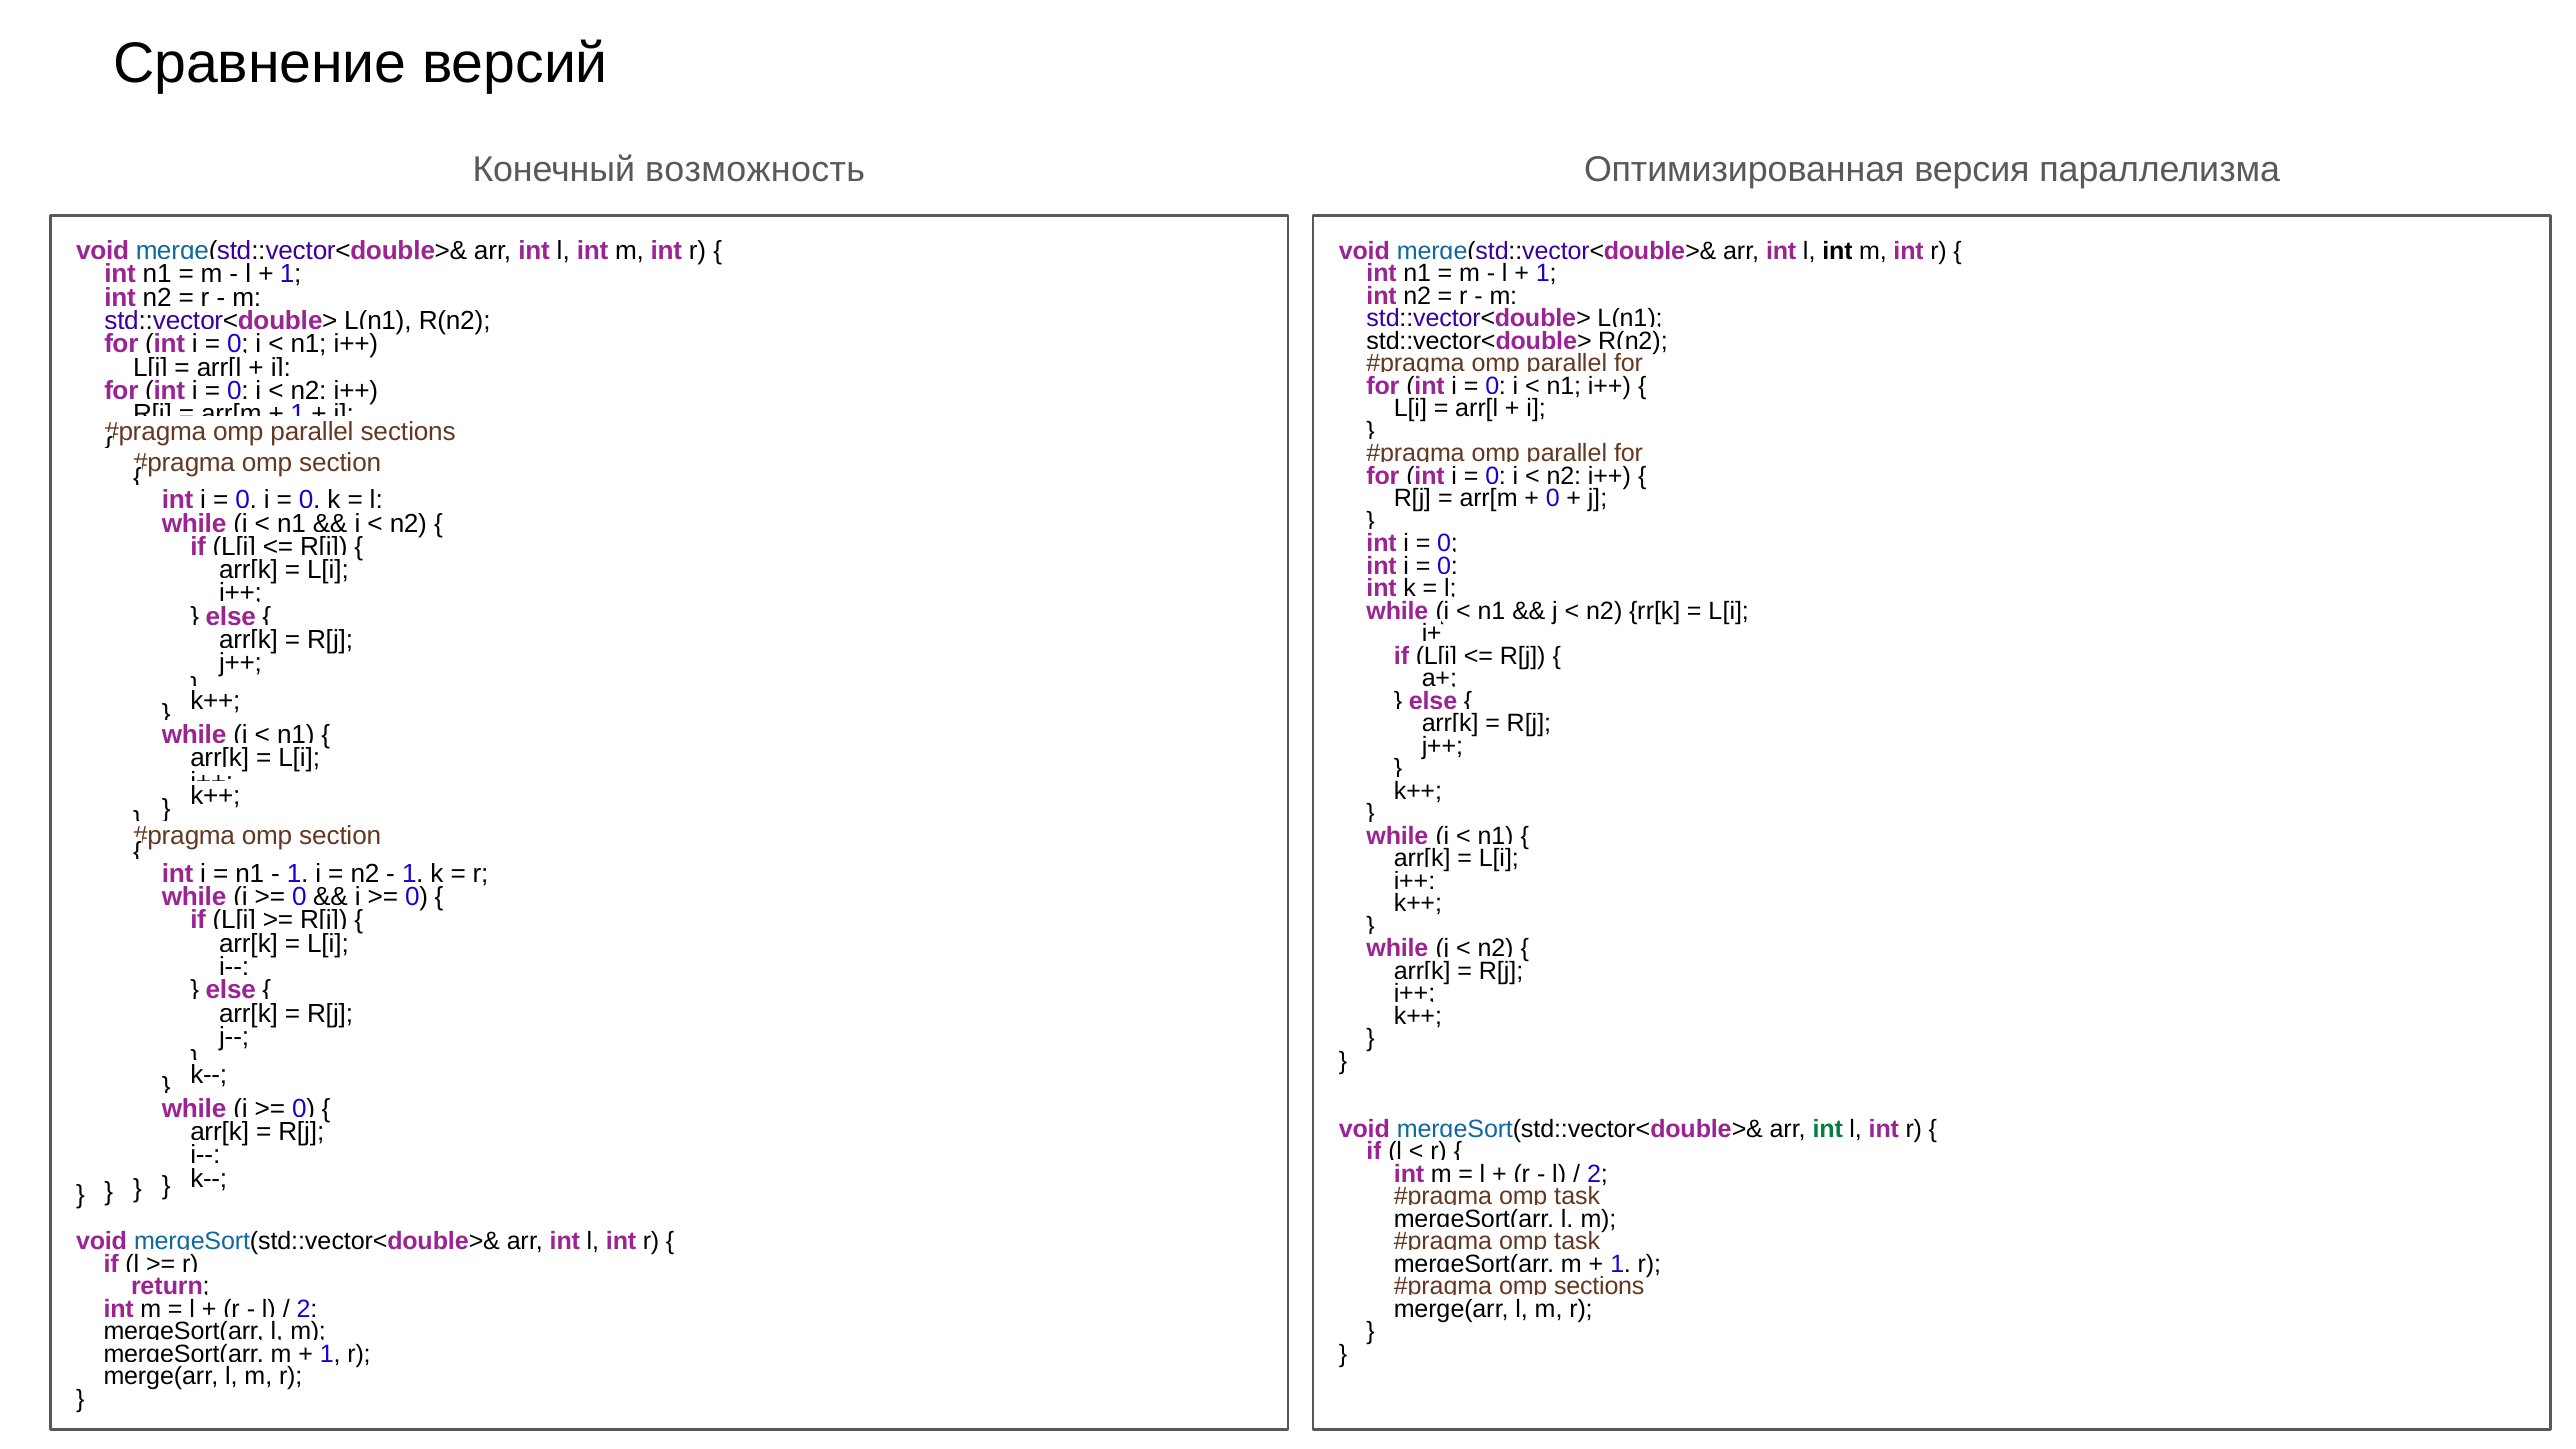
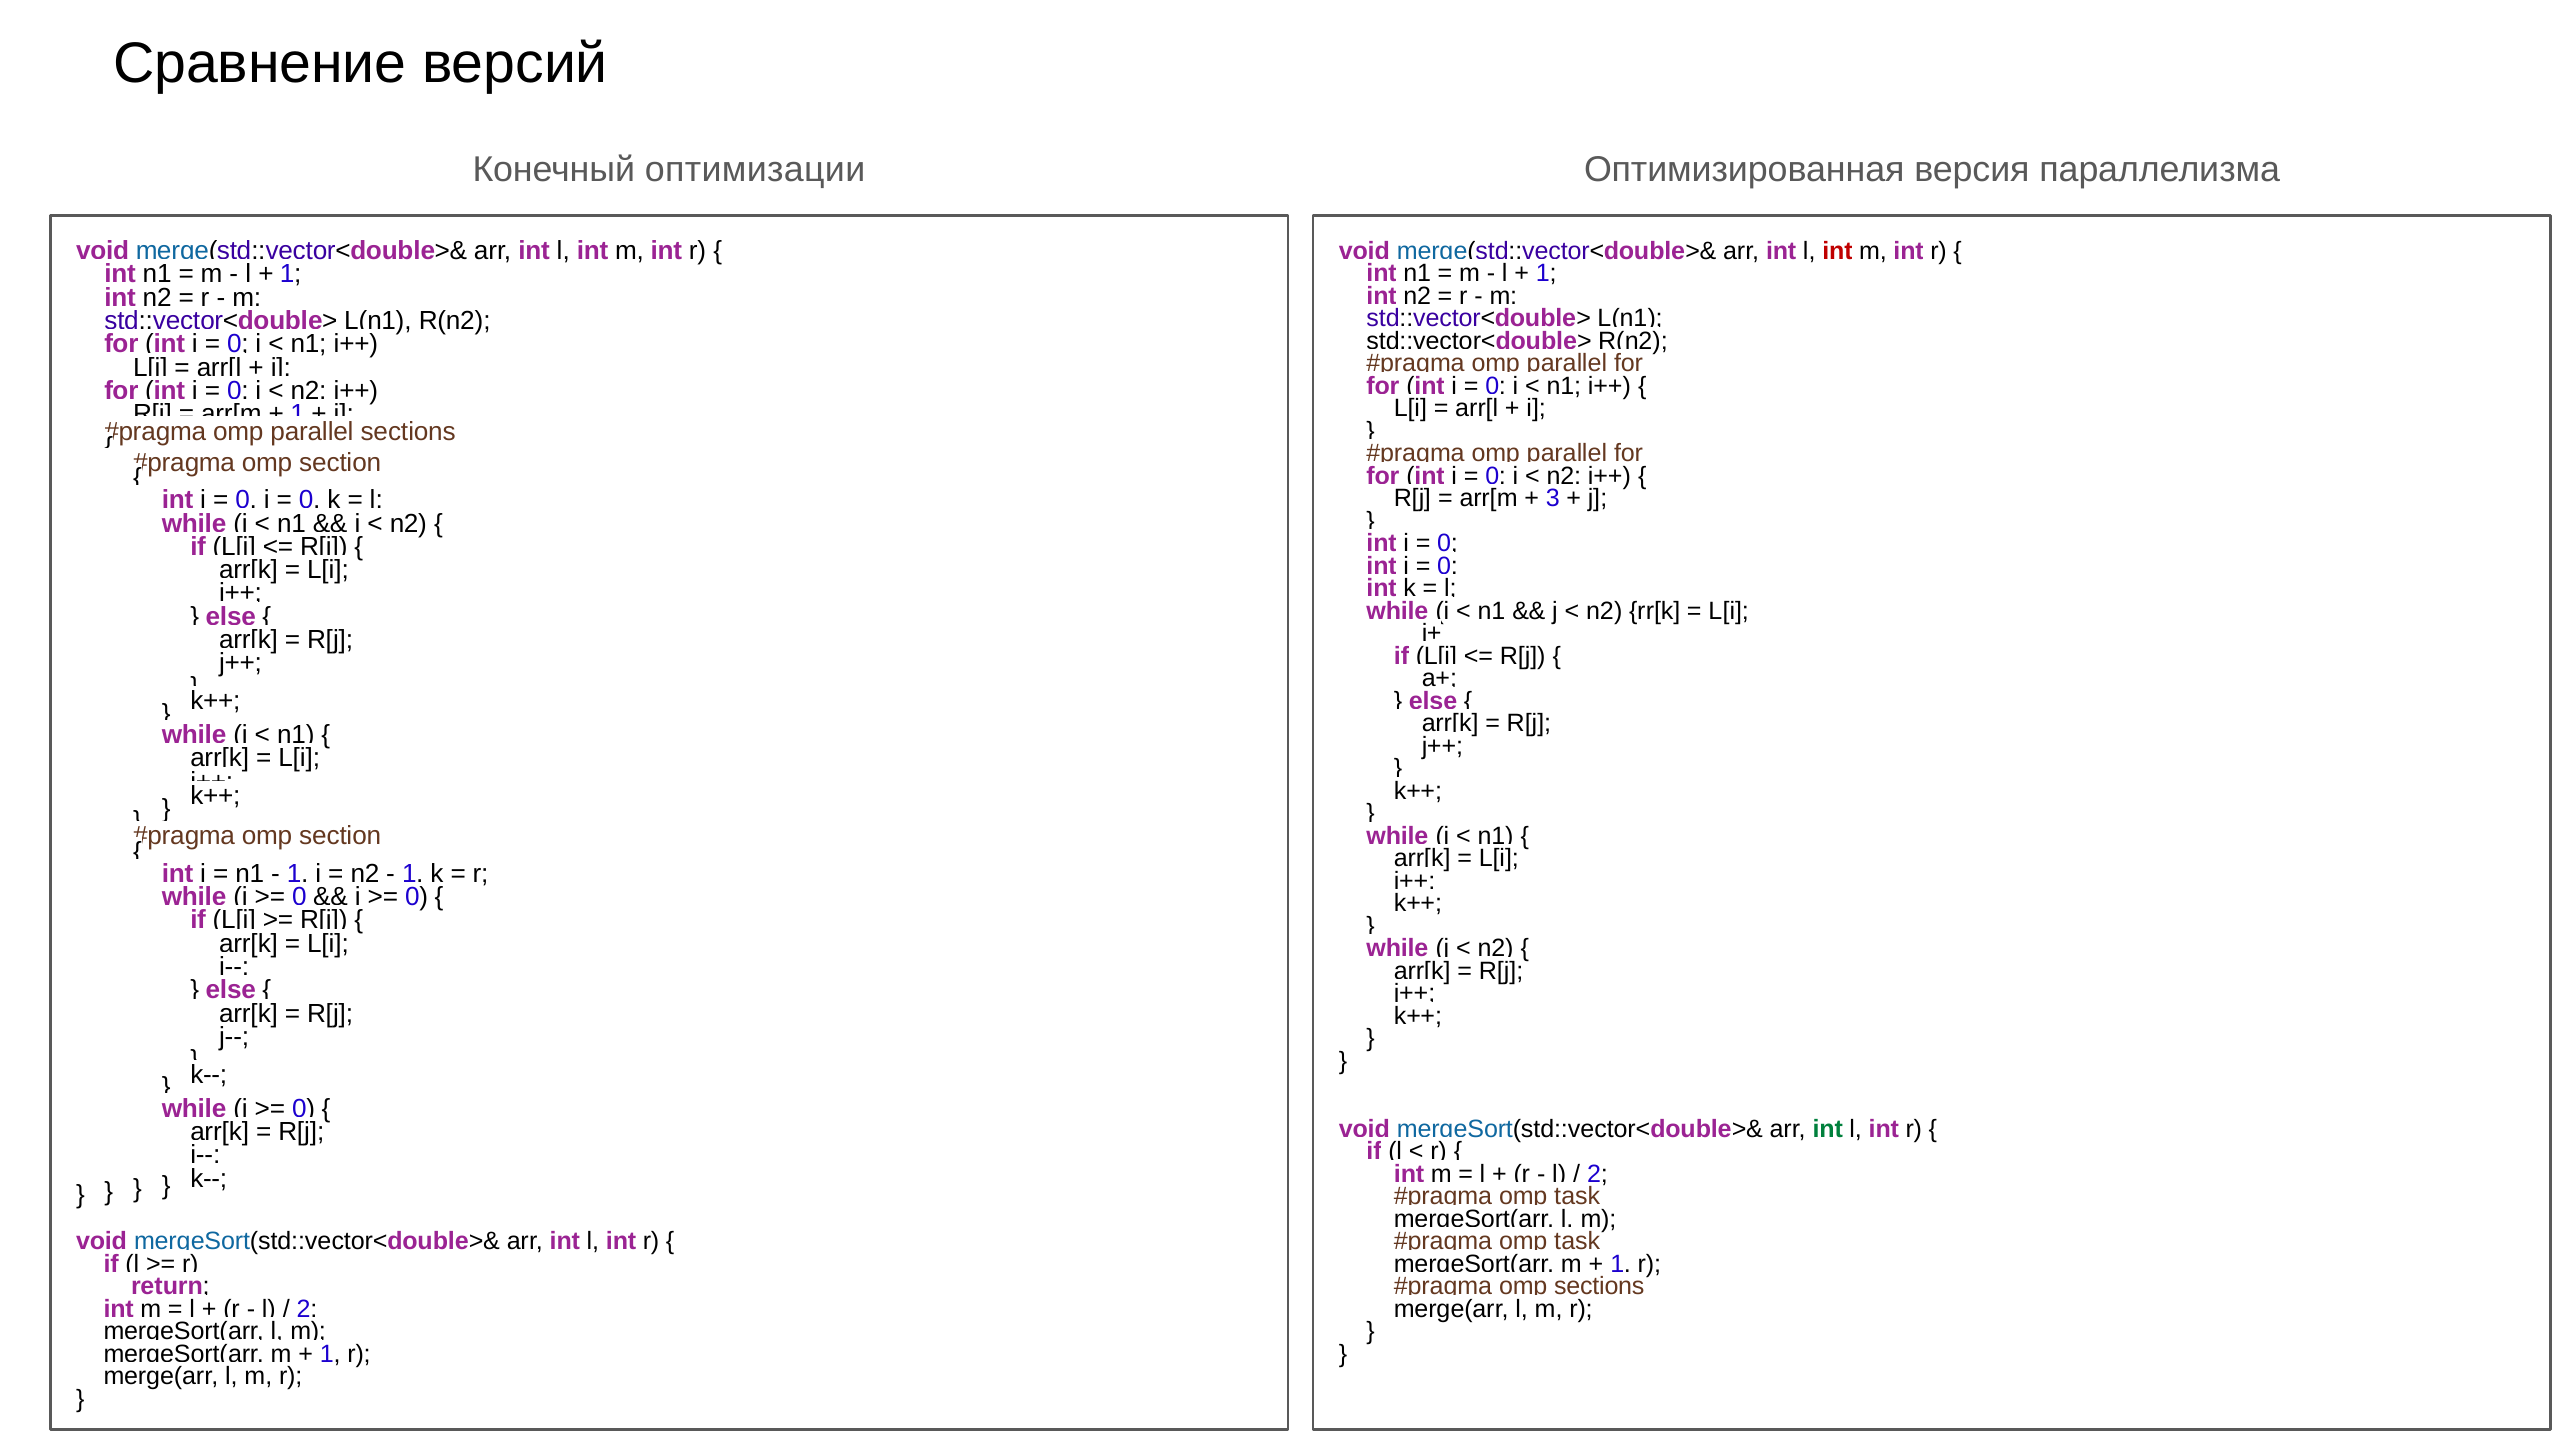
возможность: возможность -> оптимизации (755, 170)
int colour: black -> red (1837, 251)
0: 0 -> 3 (1553, 498)
